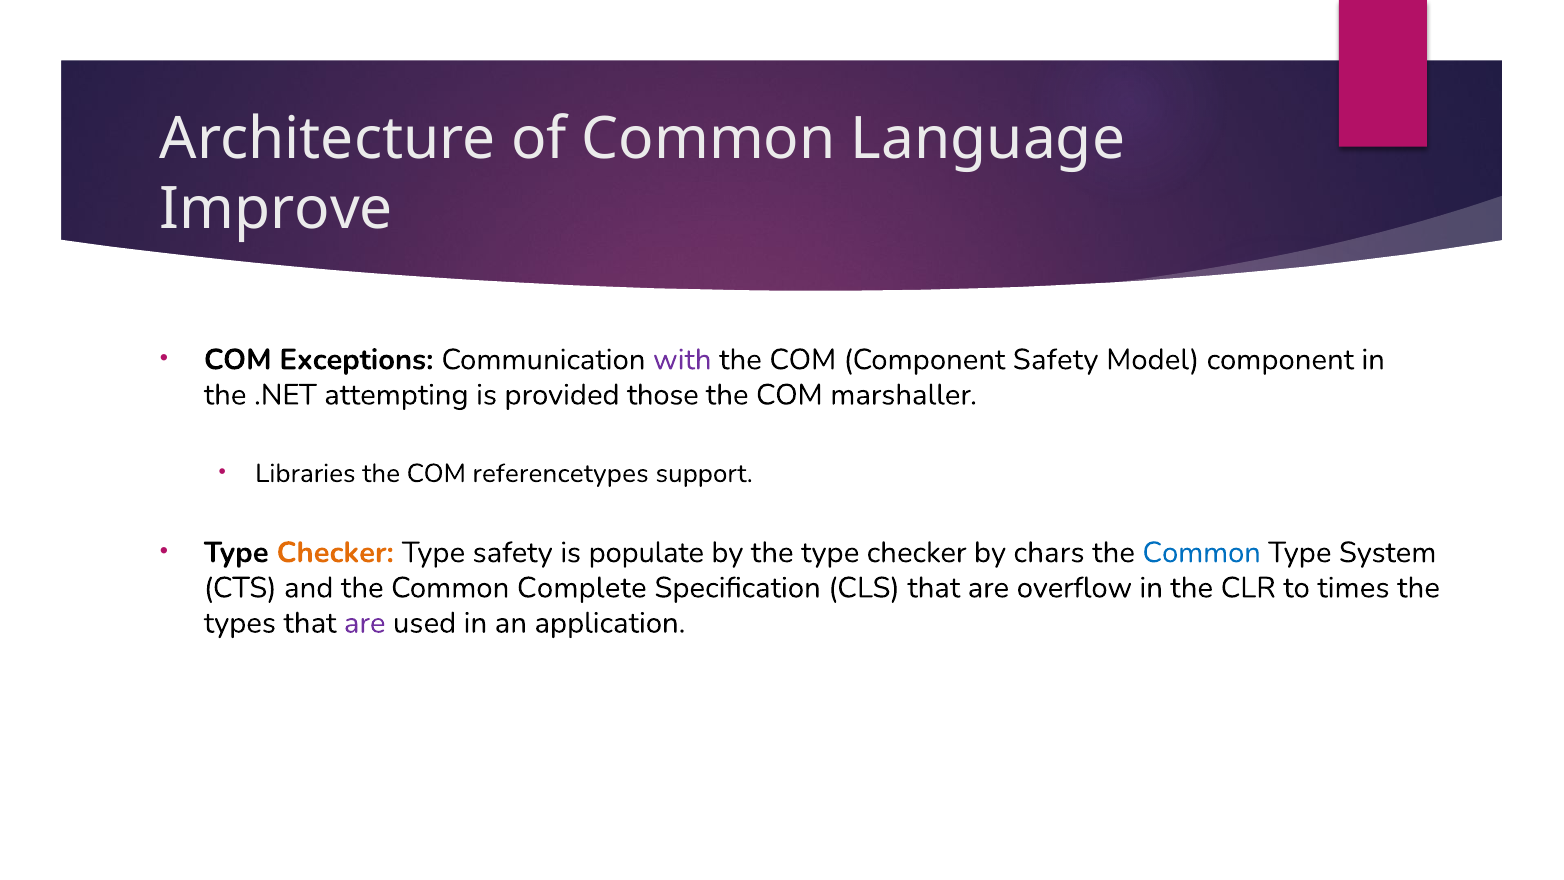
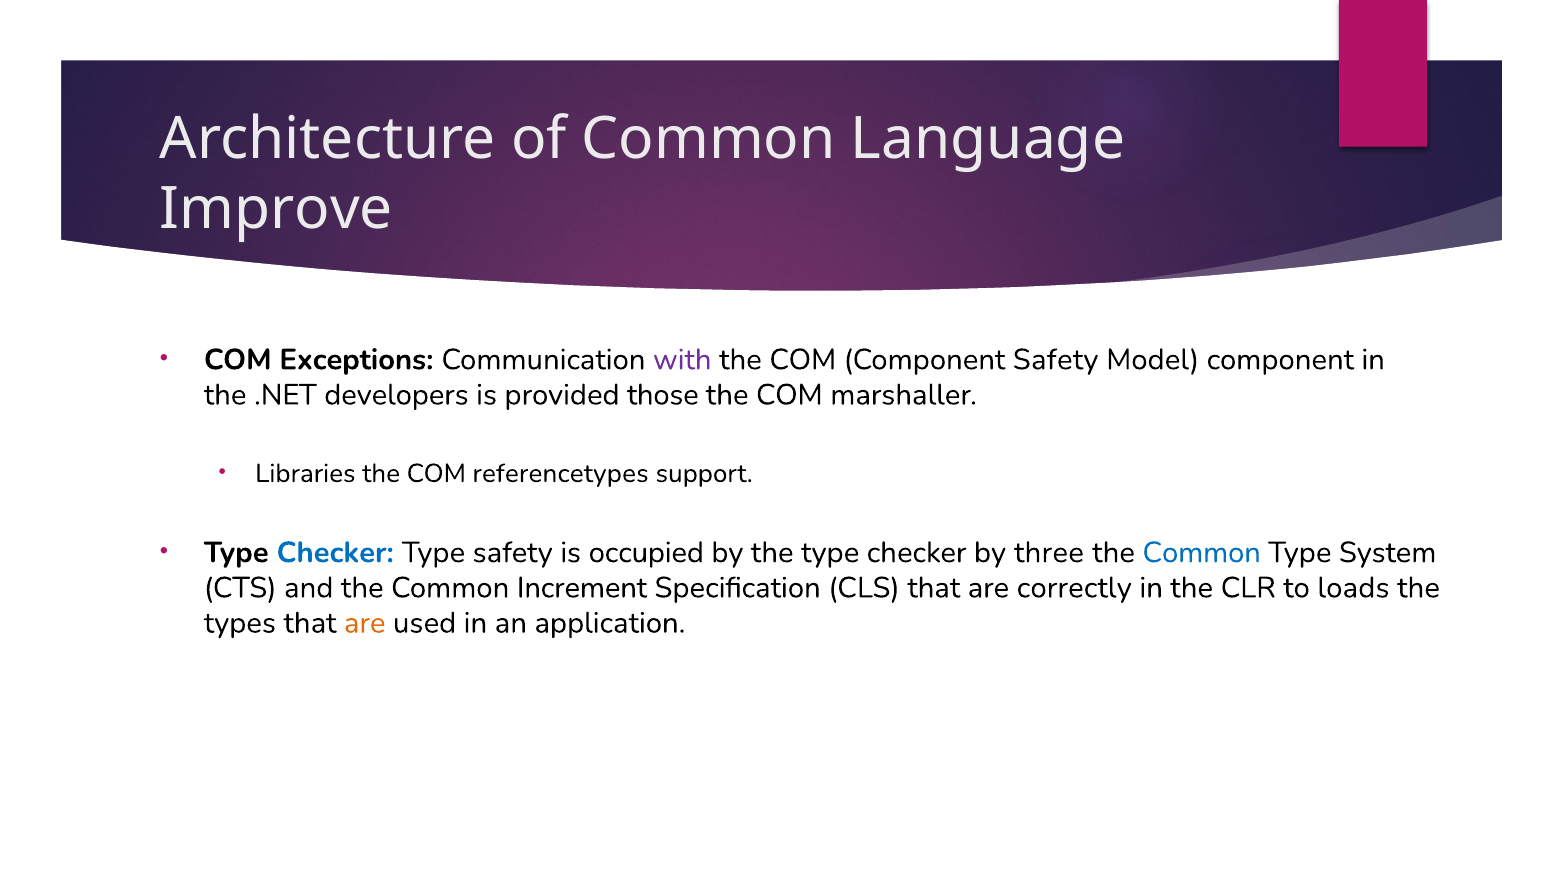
attempting: attempting -> developers (396, 395)
Checker colour: orange -> blue (335, 552)
populate: populate -> occupied (646, 552)
chars: chars -> three (1049, 552)
Complete: Complete -> Increment (582, 588)
overflow: overflow -> correctly (1074, 588)
times: times -> loads (1353, 588)
are colour: purple -> orange (365, 623)
